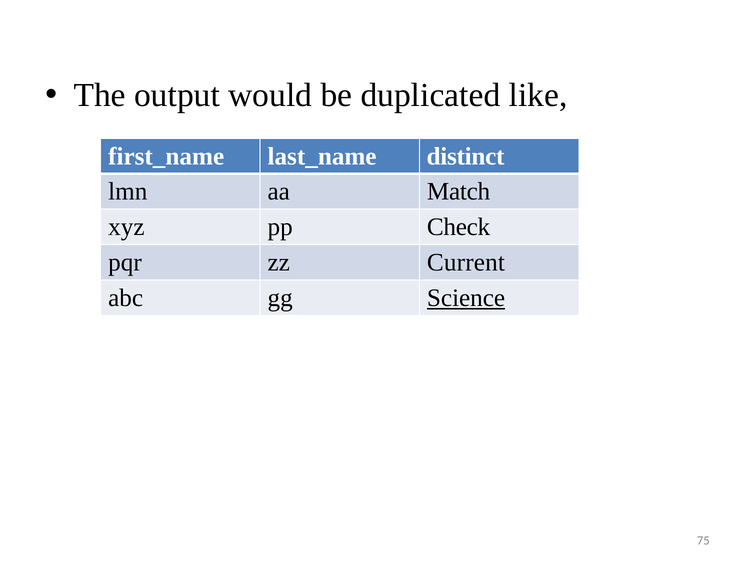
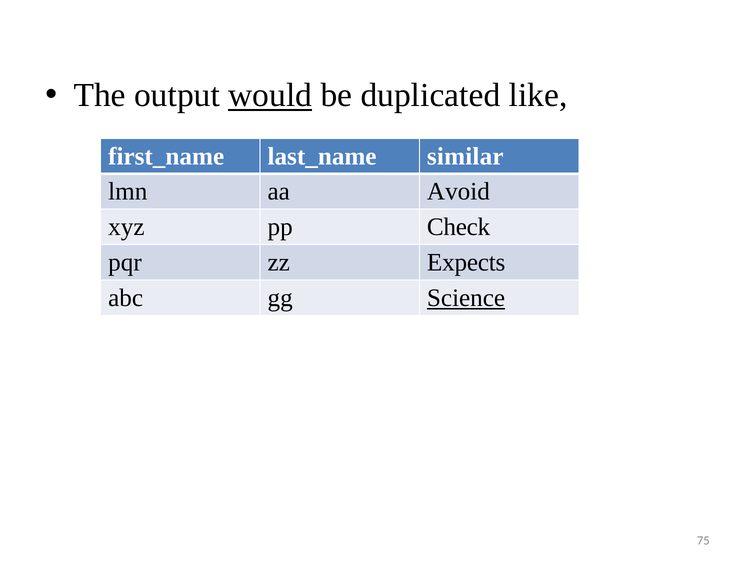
would underline: none -> present (270, 95)
distinct: distinct -> similar (465, 156)
Match: Match -> Avoid (458, 192)
Current: Current -> Expects (466, 263)
